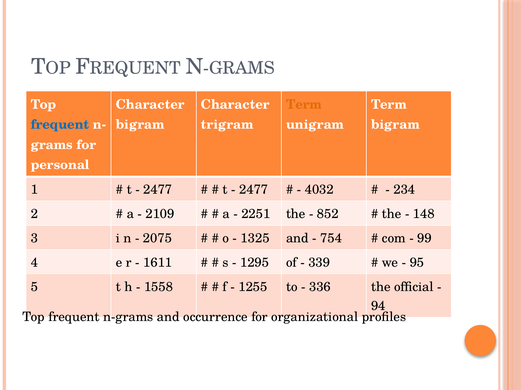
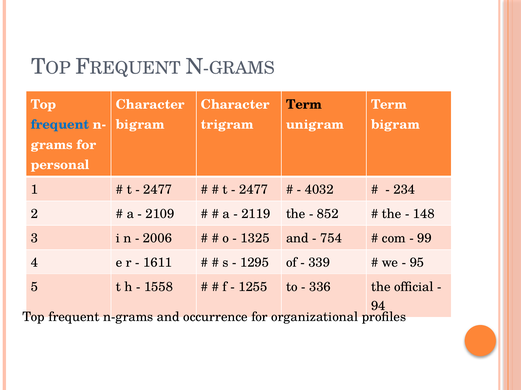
Term colour: orange -> black (304, 105)
2251: 2251 -> 2119 (256, 214)
2075: 2075 -> 2006 (158, 239)
